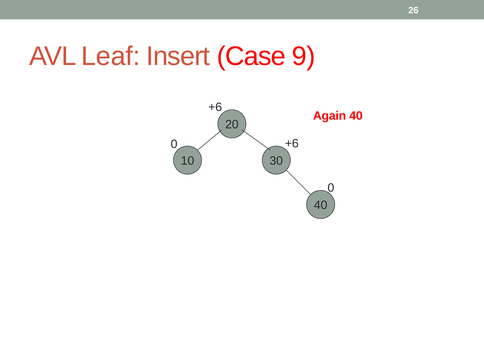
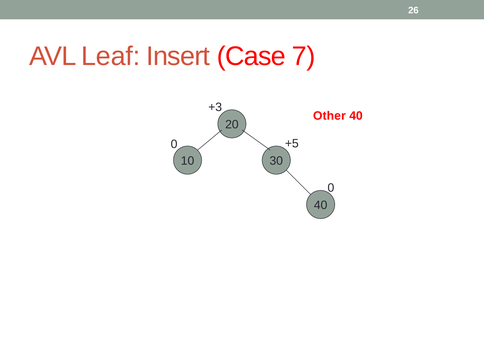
9: 9 -> 7 (304, 56)
+6: +6 -> +3 (215, 107)
Again: Again -> Other (329, 116)
+6: +6 -> +5 (292, 144)
